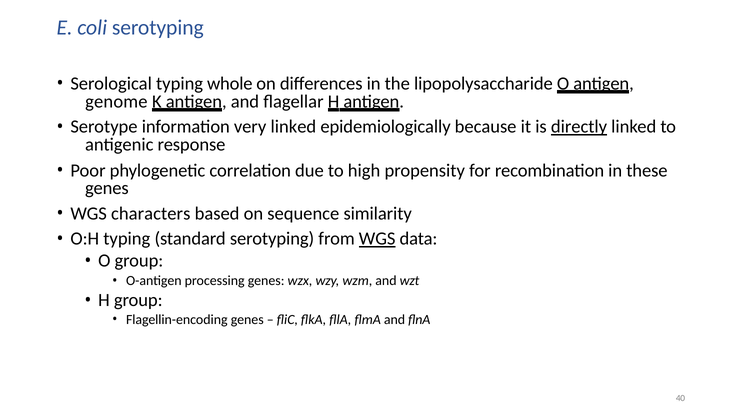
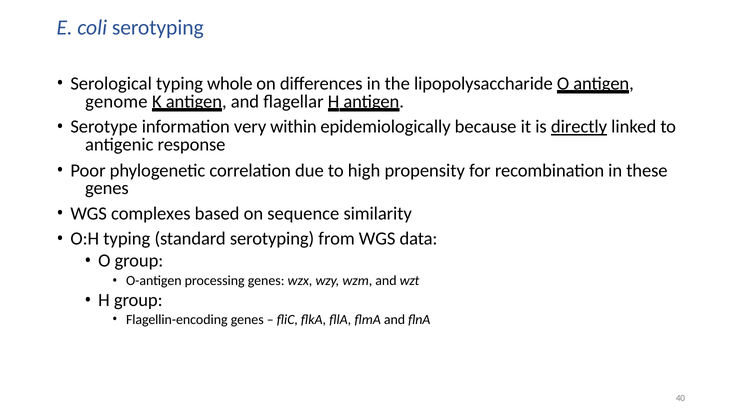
very linked: linked -> within (293, 127)
characters: characters -> complexes (151, 213)
WGS underline: present -> none (377, 238)
